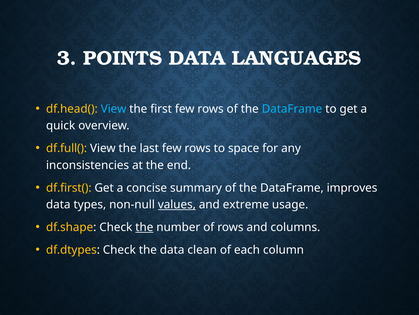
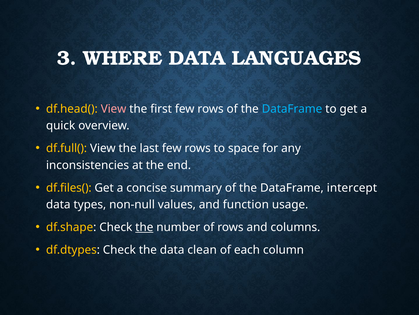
POINTS: POINTS -> WHERE (123, 58)
View colour: light blue -> pink (114, 109)
df.first(: df.first( -> df.files( (69, 187)
improves: improves -> intercept (352, 187)
values underline: present -> none (177, 204)
extreme: extreme -> function (246, 204)
